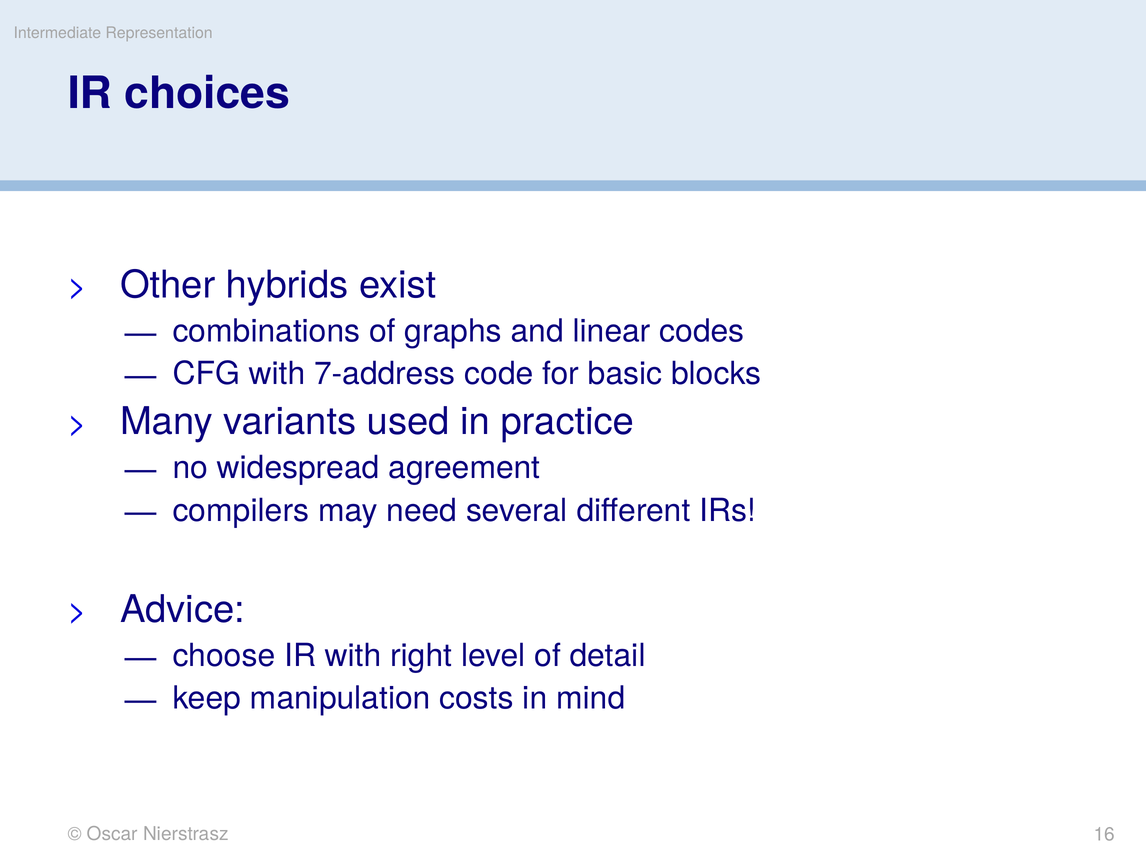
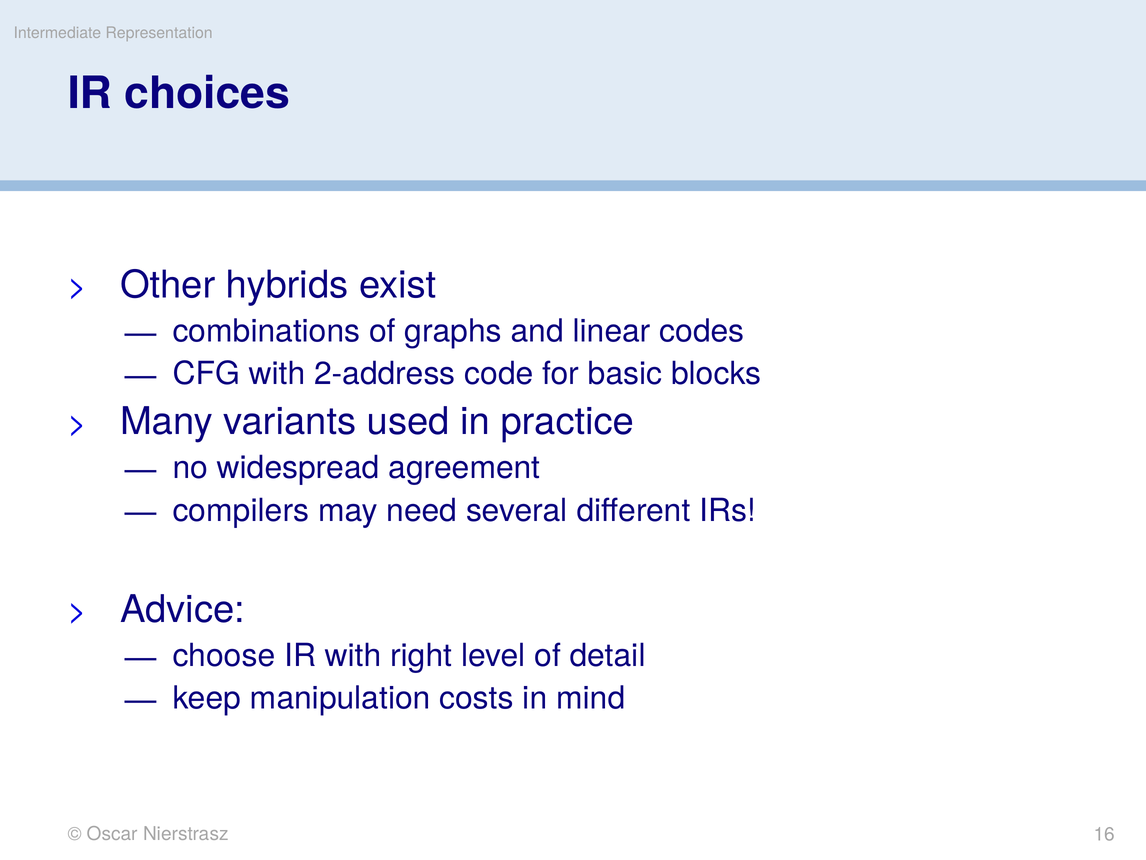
7-address: 7-address -> 2-address (385, 374)
